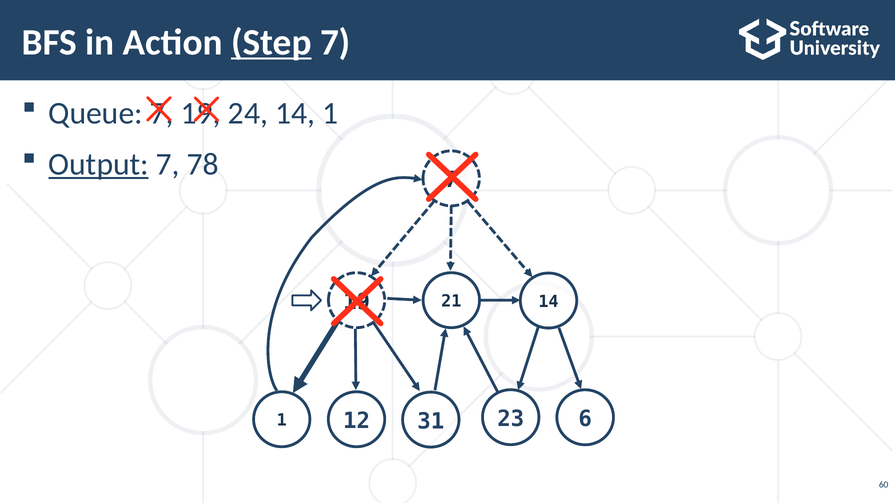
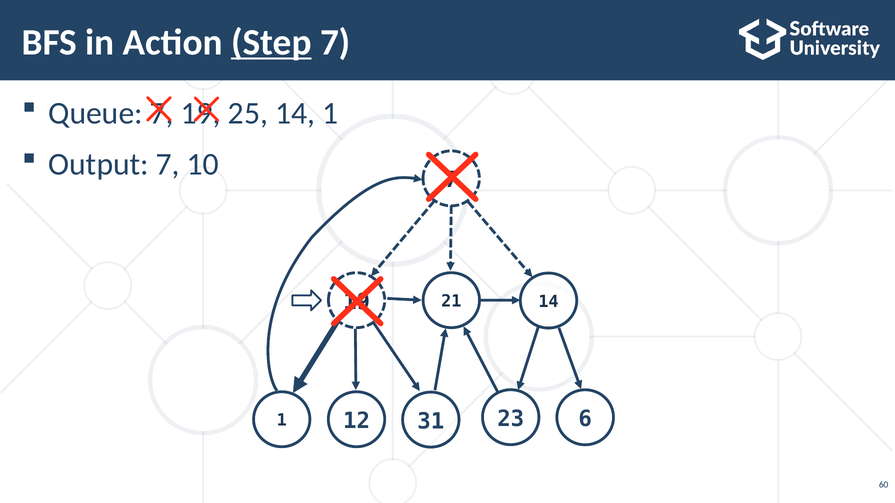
24: 24 -> 25 (248, 114)
Output underline: present -> none (99, 165)
78: 78 -> 10 (203, 165)
